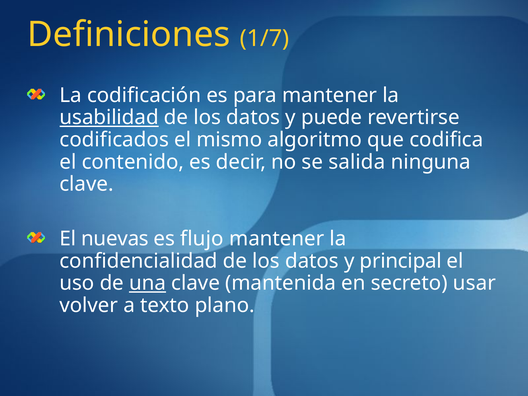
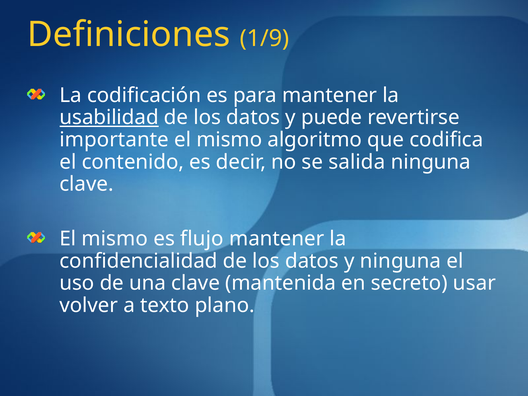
1/7: 1/7 -> 1/9 (265, 39)
codificados: codificados -> importante (114, 140)
nuevas: nuevas -> mismo (115, 239)
y principal: principal -> ninguna (401, 261)
una underline: present -> none (148, 283)
